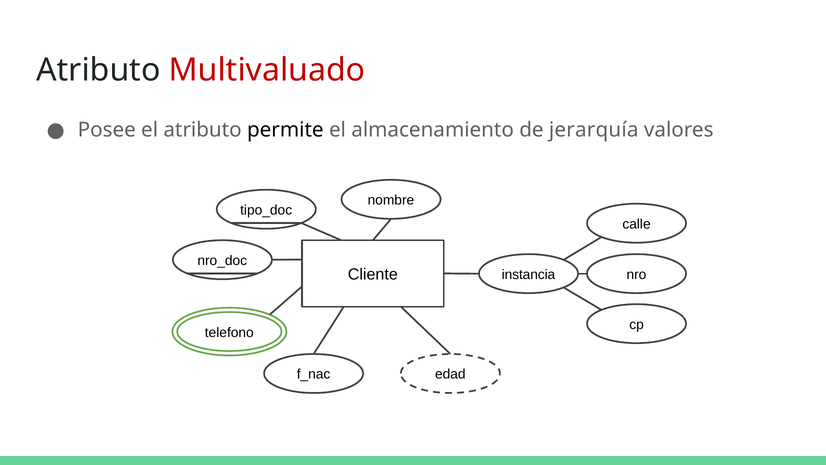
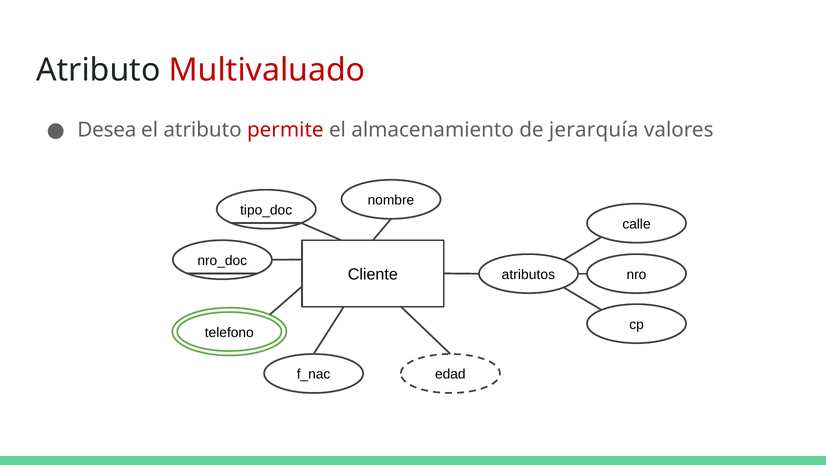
Posee: Posee -> Desea (107, 130)
permite colour: black -> red (285, 130)
instancia: instancia -> atributos (528, 274)
